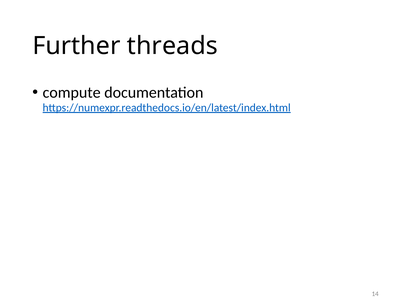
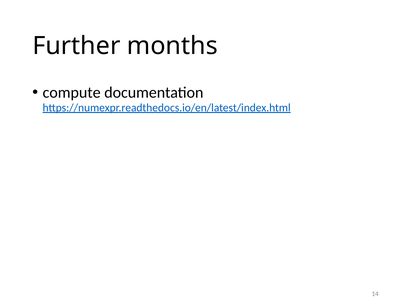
threads: threads -> months (172, 46)
